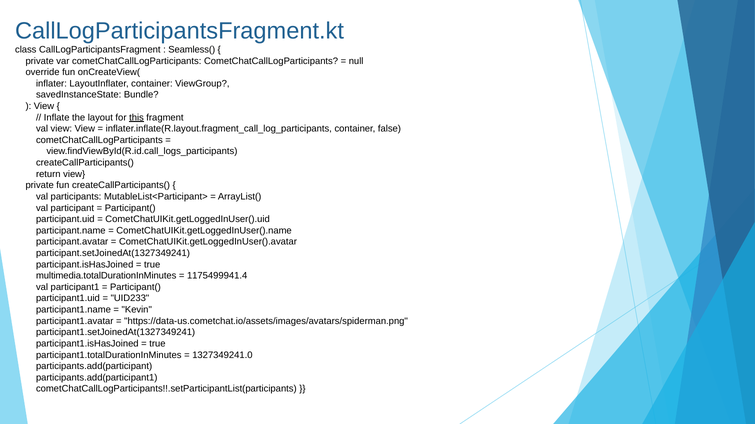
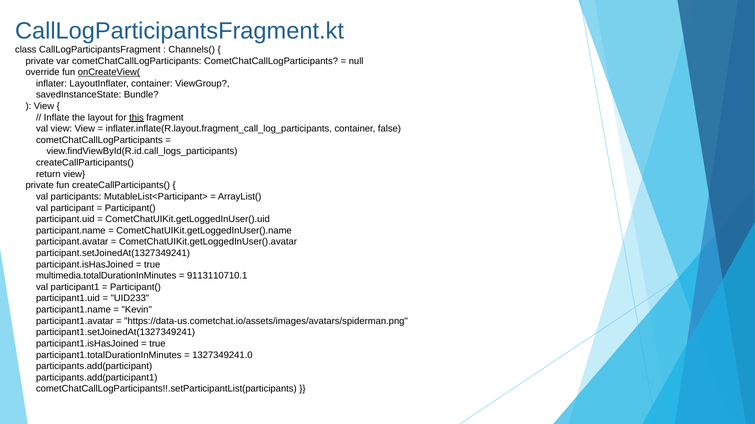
Seamless(: Seamless( -> Channels( (192, 50)
onCreateView( underline: none -> present (109, 72)
1175499941.4: 1175499941.4 -> 9113110710.1 (217, 276)
